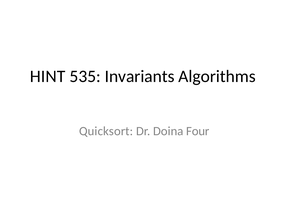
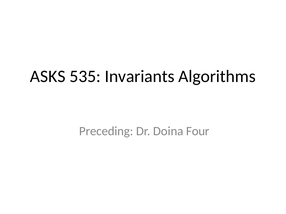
HINT: HINT -> ASKS (48, 77)
Quicksort: Quicksort -> Preceding (106, 132)
